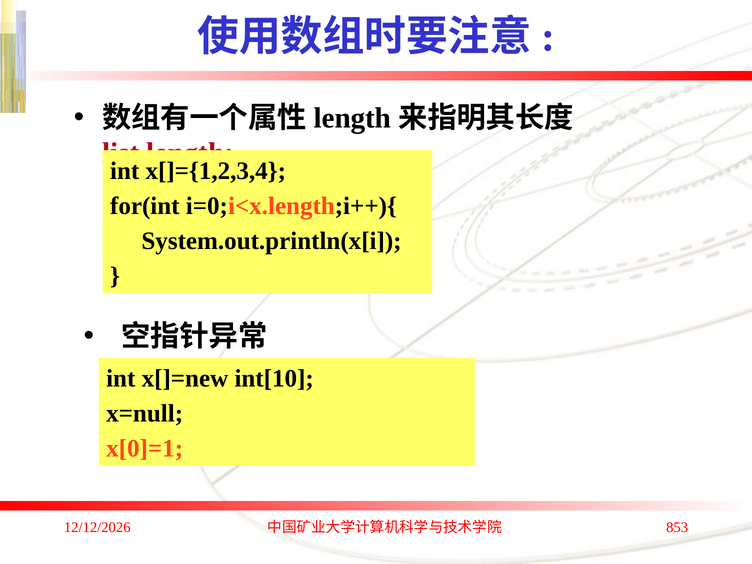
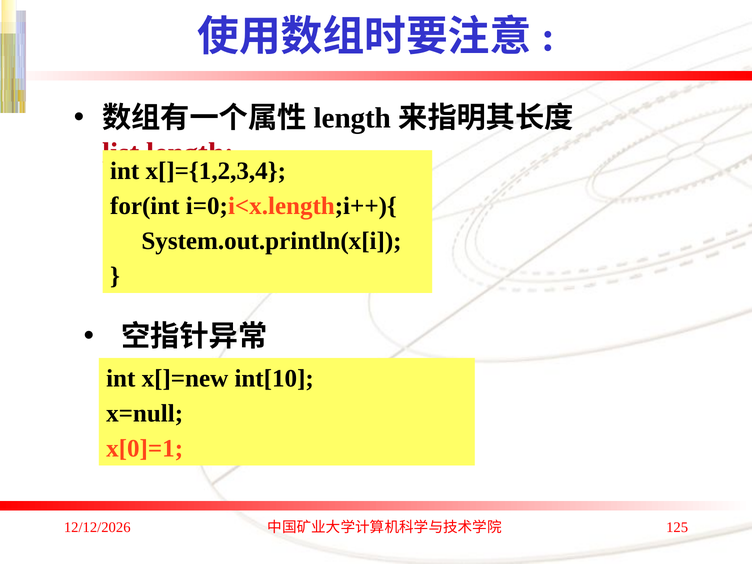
853: 853 -> 125 (677, 527)
